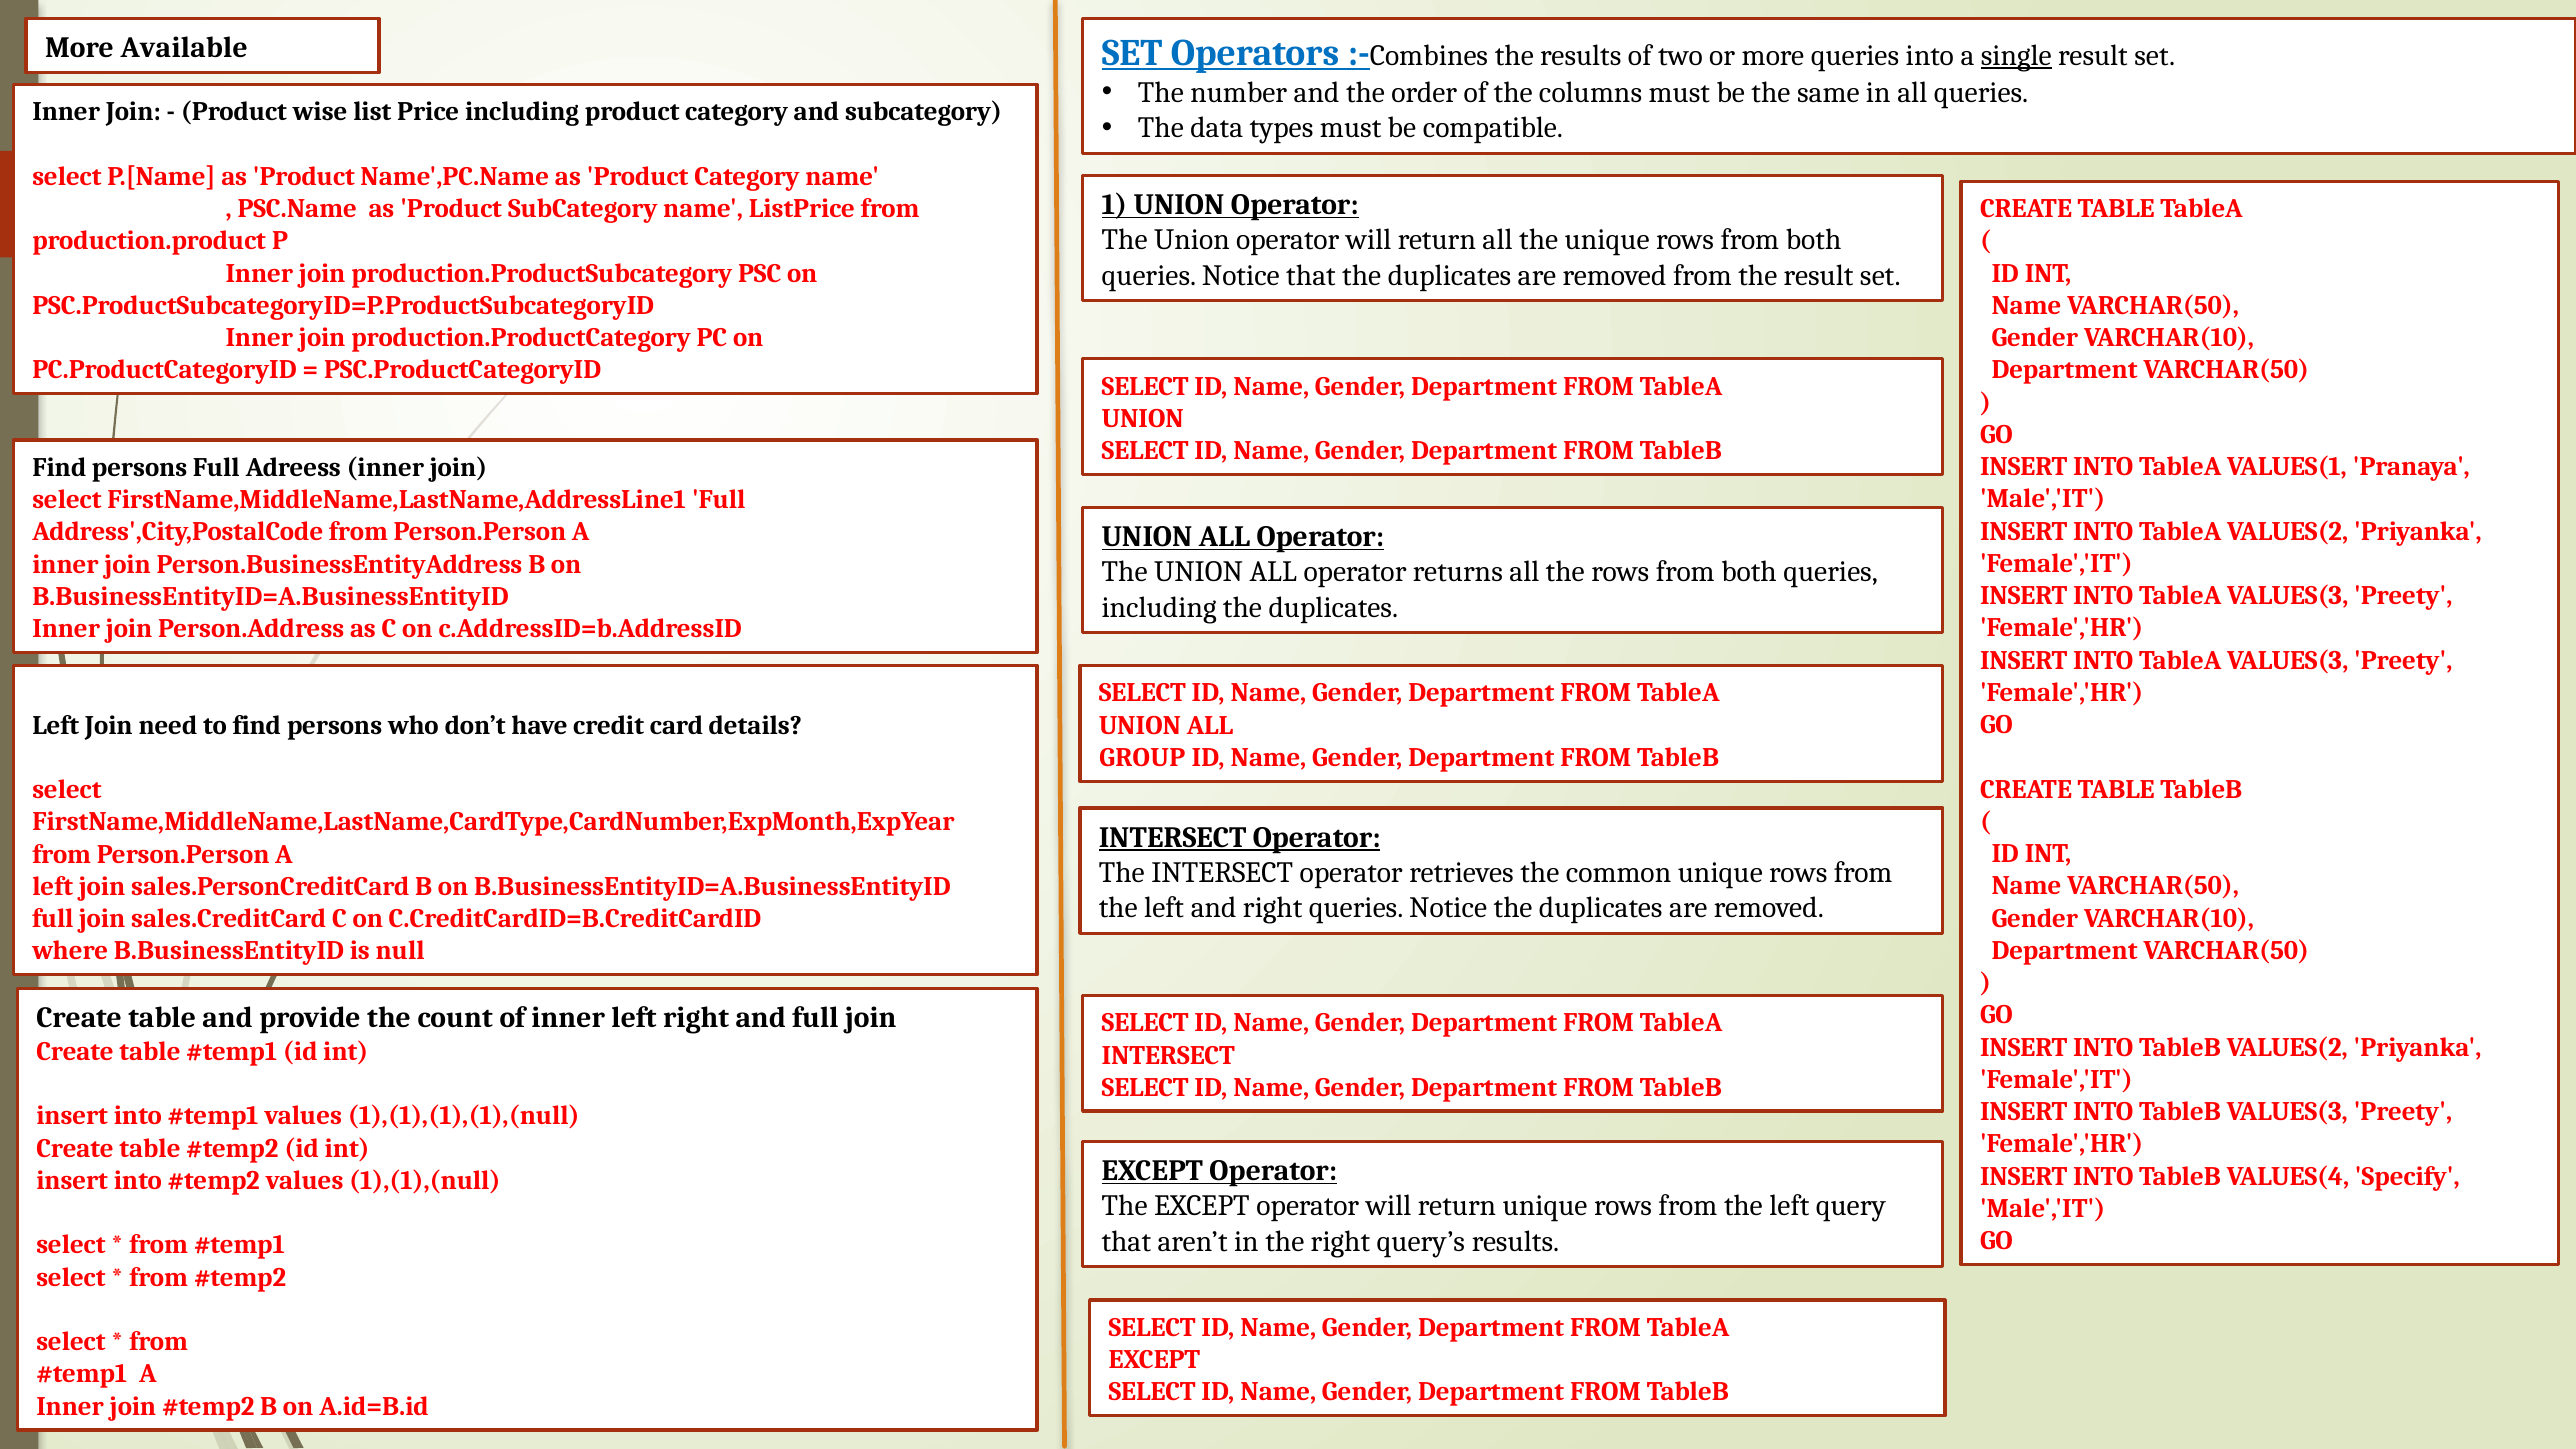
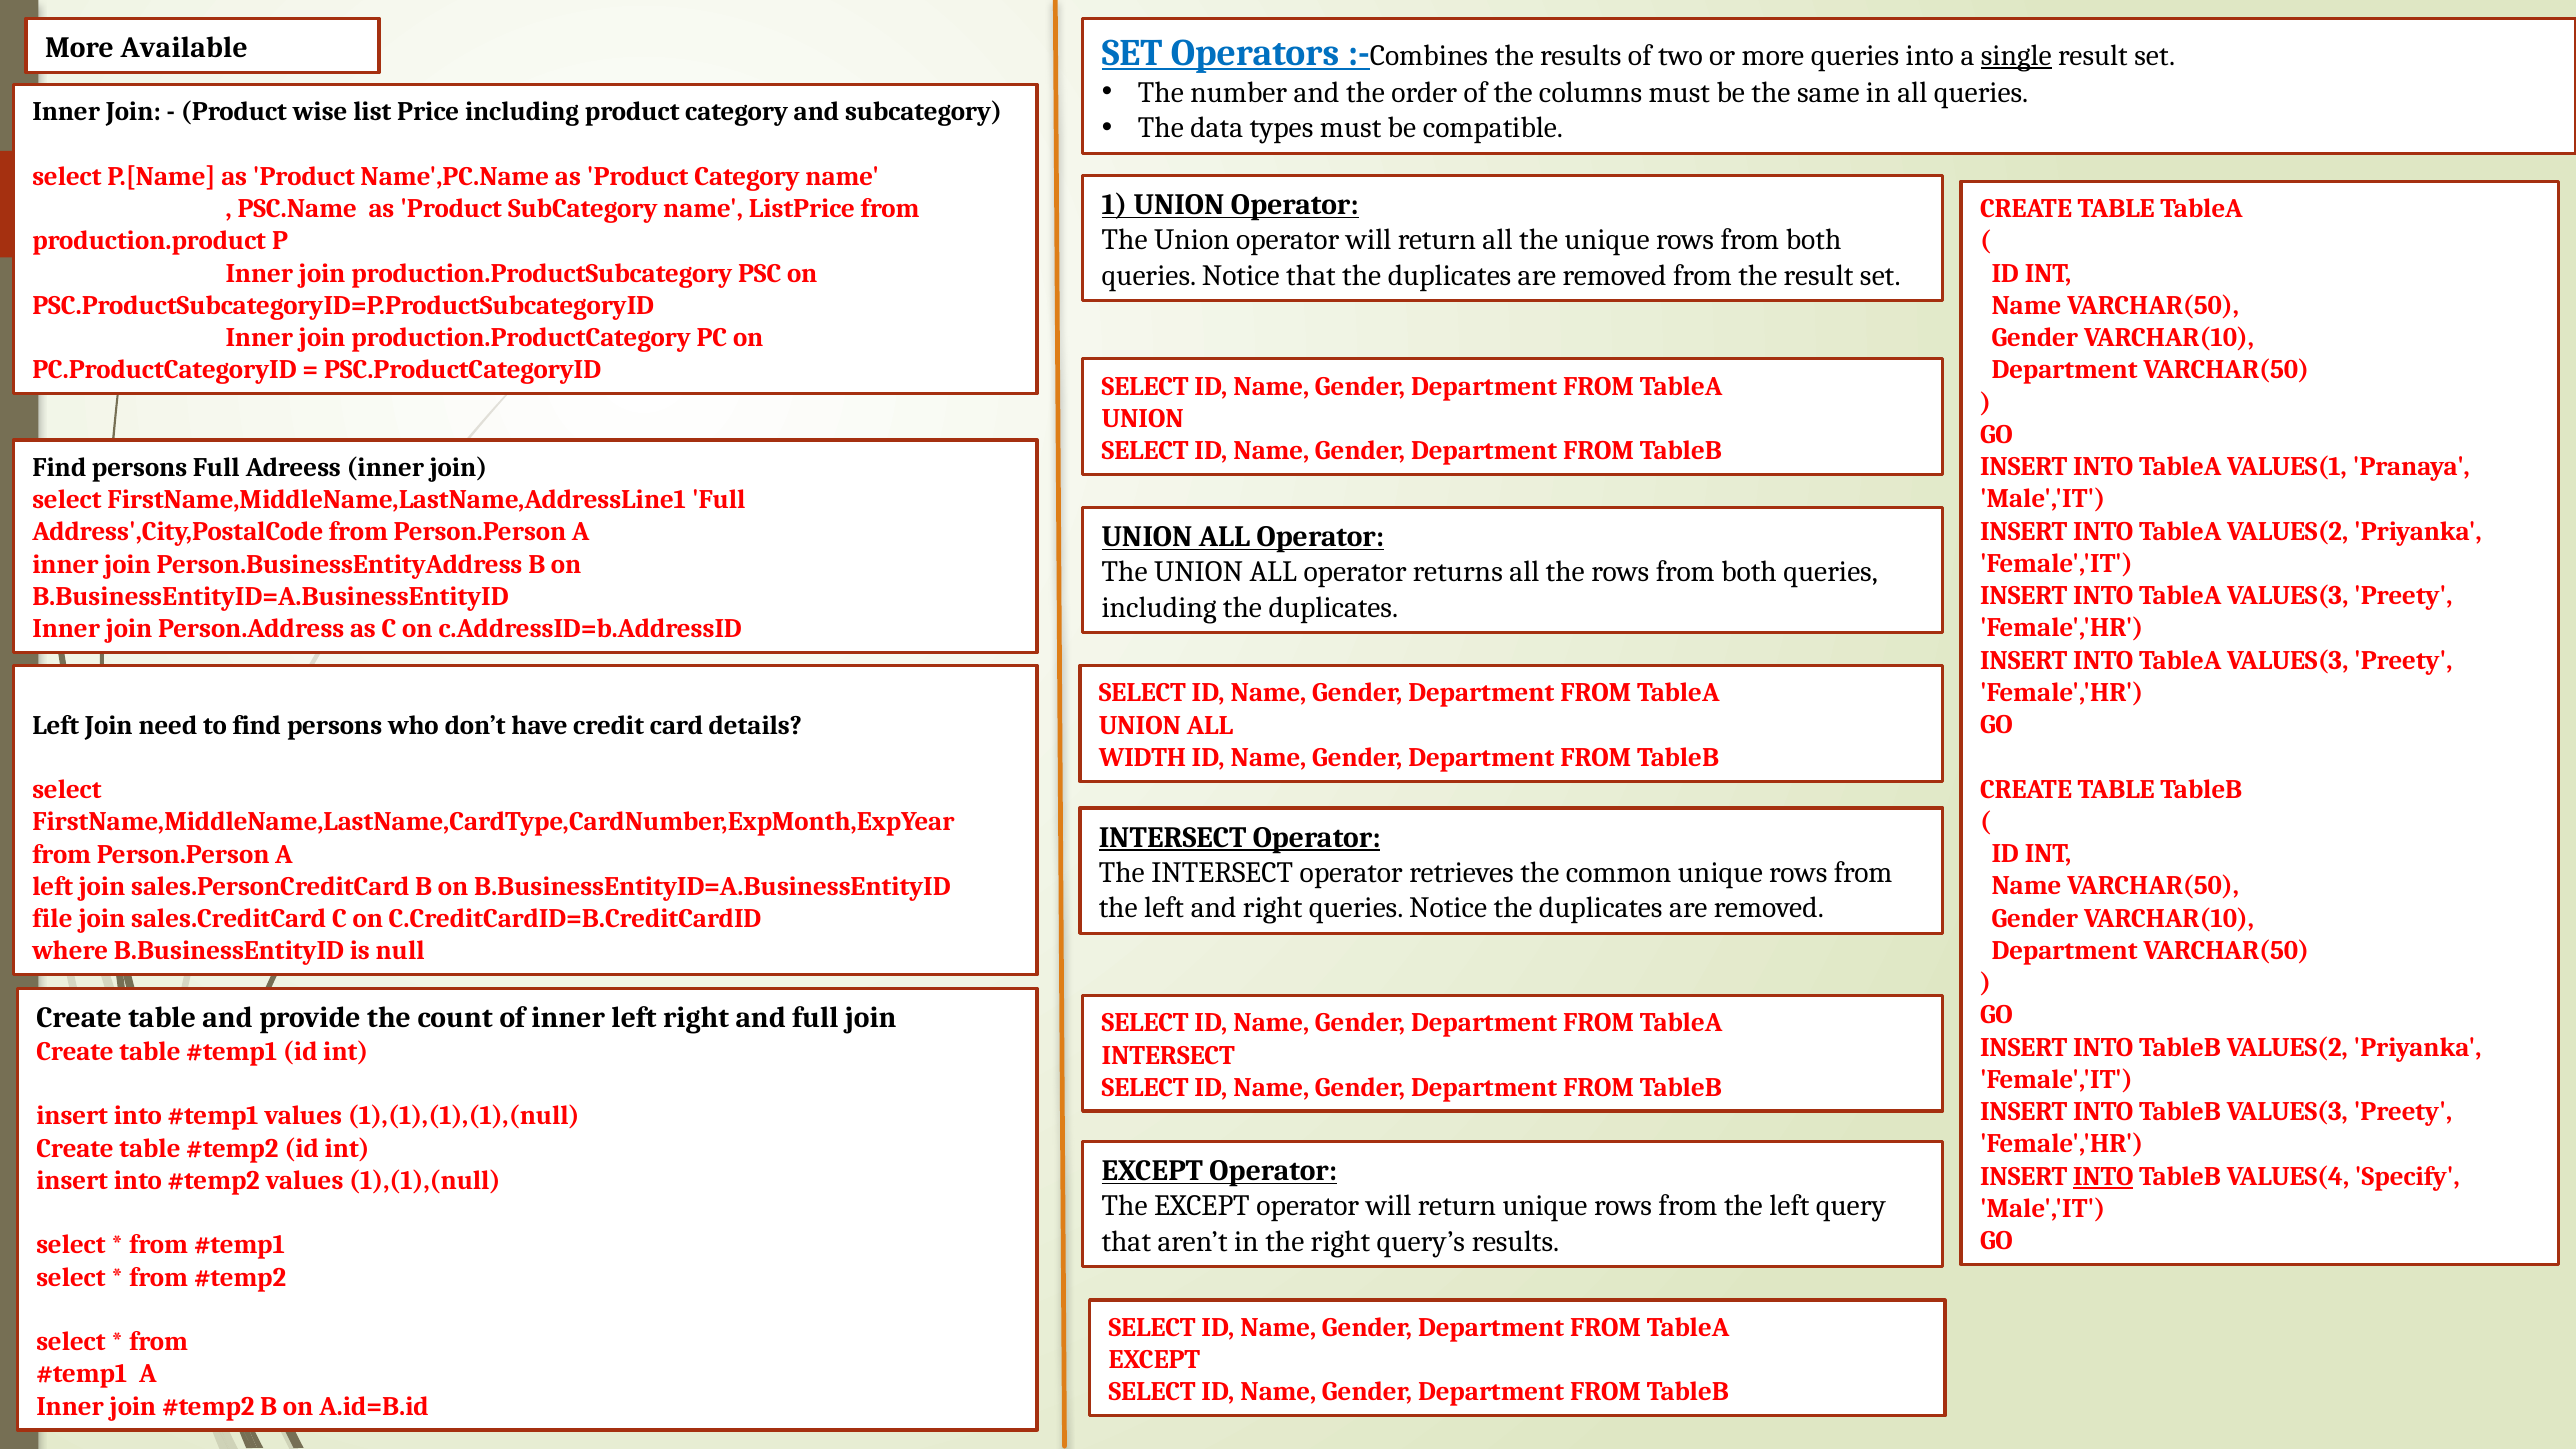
GROUP: GROUP -> WIDTH (1143, 758)
full: full -> file (53, 919)
INTO underline: none -> present (2103, 1176)
